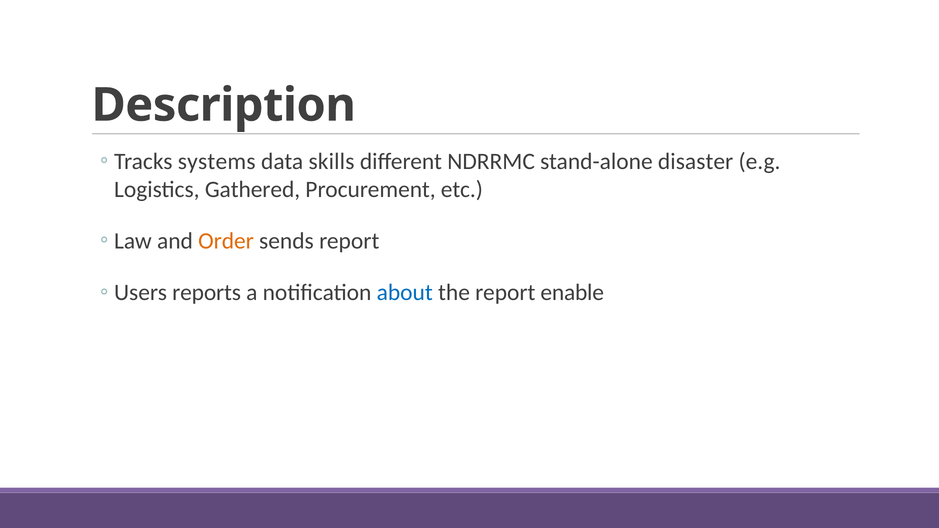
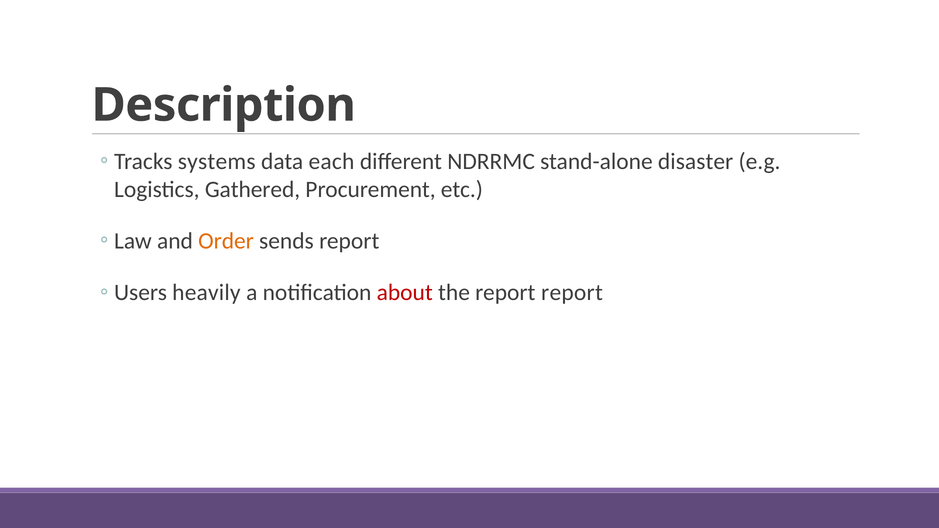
skills: skills -> each (331, 161)
reports: reports -> heavily (206, 293)
about colour: blue -> red (405, 293)
report enable: enable -> report (572, 293)
